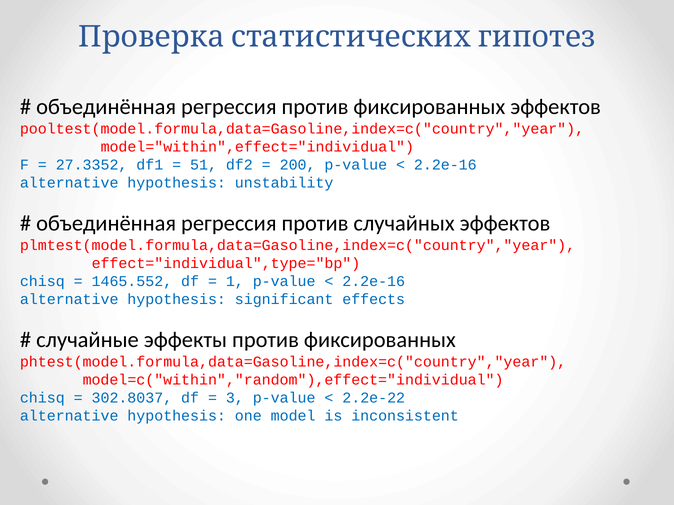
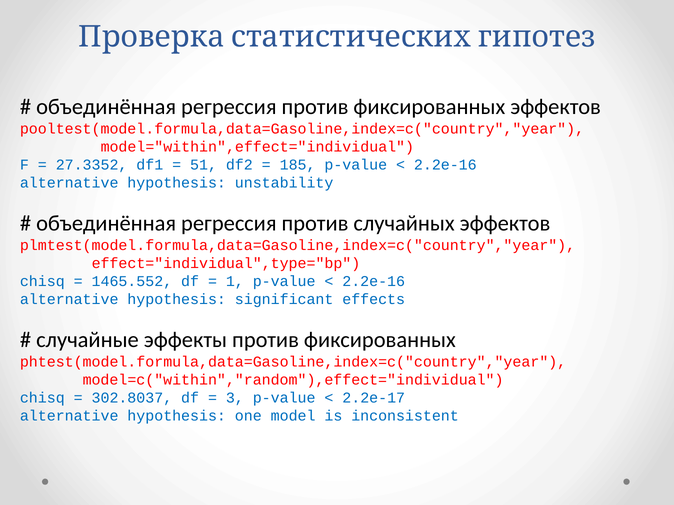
200: 200 -> 185 (298, 165)
2.2e-22: 2.2e-22 -> 2.2e-17 (374, 398)
